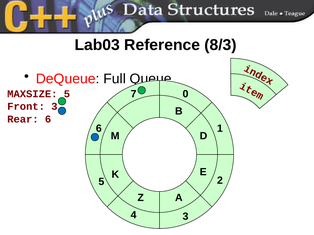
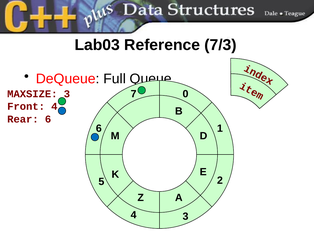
8/3: 8/3 -> 7/3 (221, 45)
MAXSIZE 5: 5 -> 3 (67, 94)
Front 3: 3 -> 4 (54, 107)
